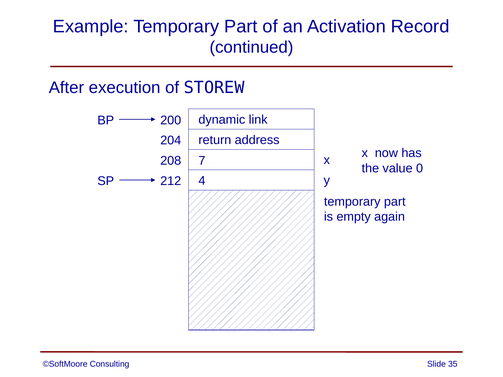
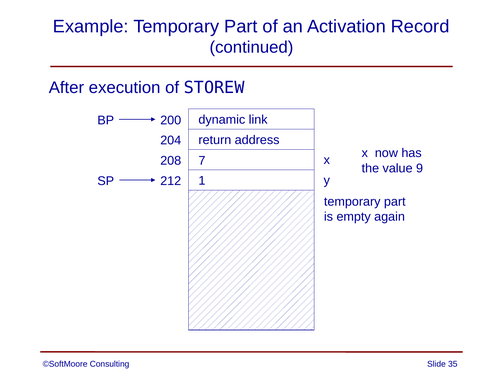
0: 0 -> 9 (420, 168)
4: 4 -> 1 (202, 181)
